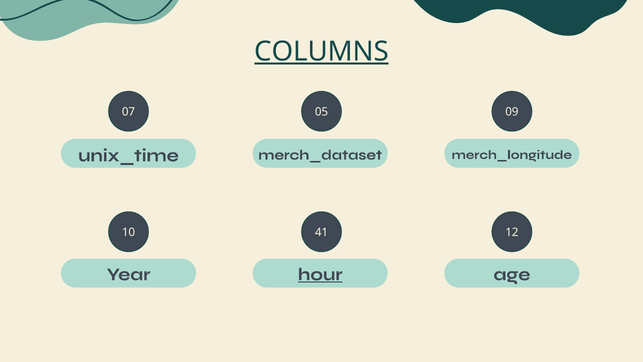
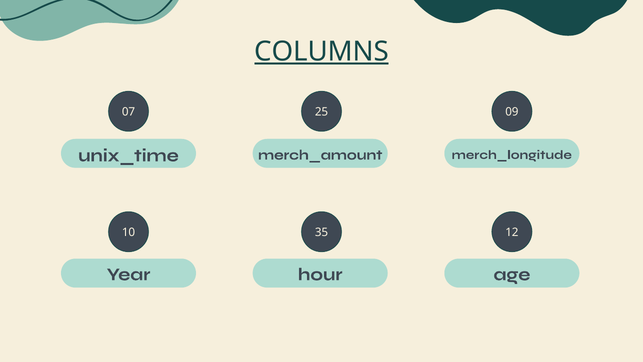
05: 05 -> 25 (322, 112)
merch_dataset: merch_dataset -> merch_amount (320, 155)
41: 41 -> 35 (322, 232)
hour underline: present -> none (320, 274)
